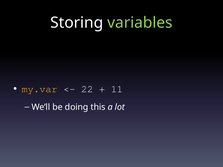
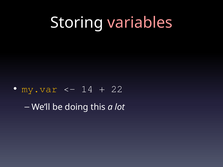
variables colour: light green -> pink (140, 23)
22: 22 -> 14 (87, 89)
11: 11 -> 22 (117, 89)
